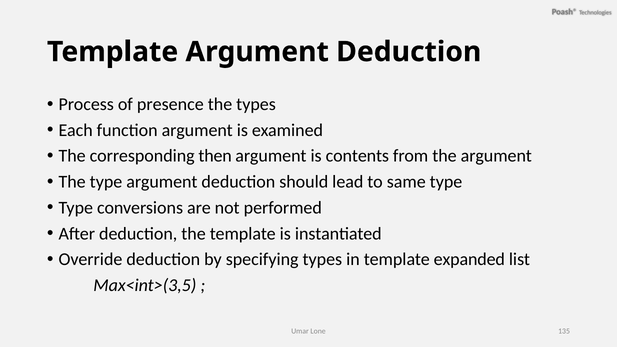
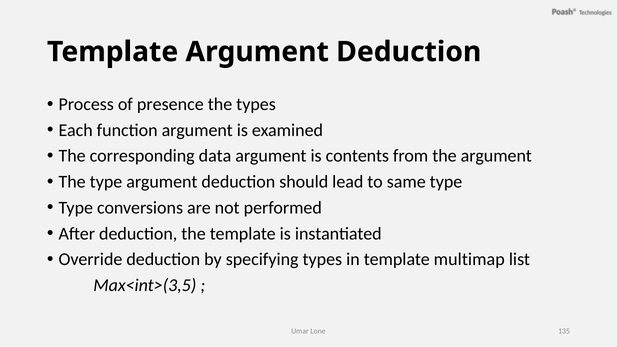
then: then -> data (215, 156)
expanded: expanded -> multimap (469, 260)
